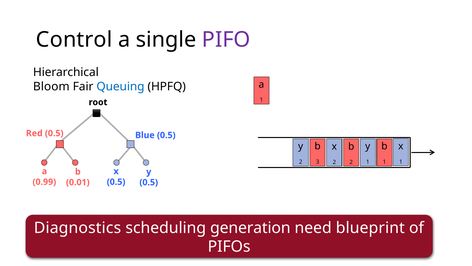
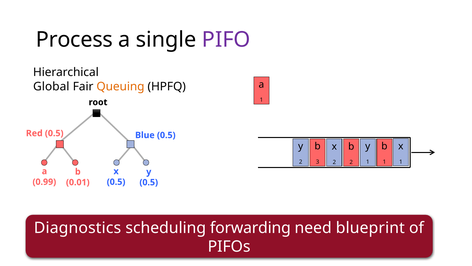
Control: Control -> Process (74, 40)
Bloom: Bloom -> Global (51, 86)
Queuing colour: blue -> orange (120, 86)
generation: generation -> forwarding (250, 227)
